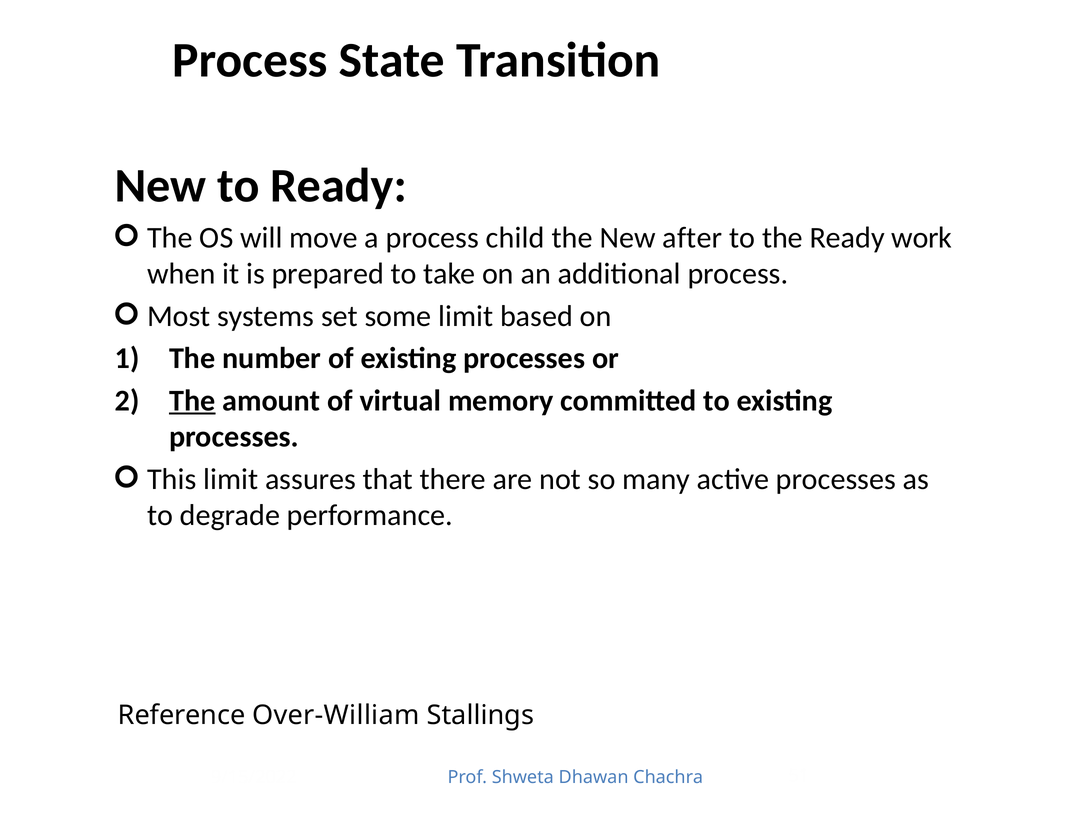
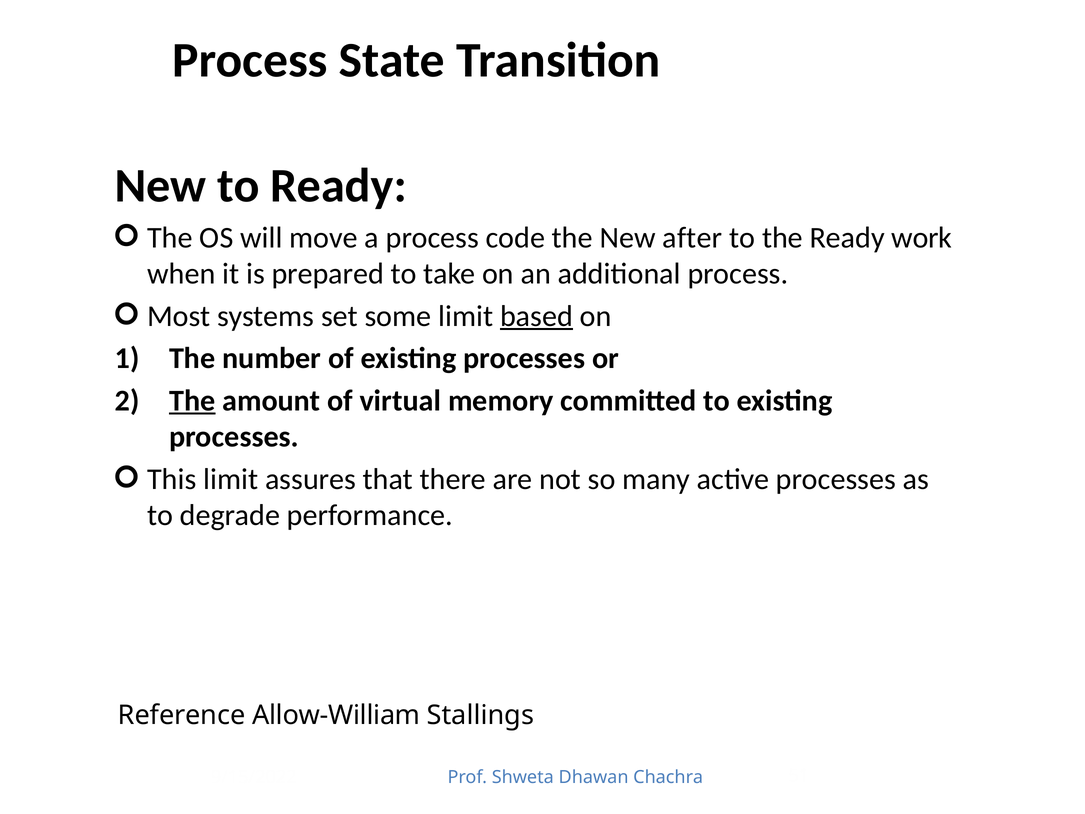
child: child -> code (515, 238)
based underline: none -> present (537, 316)
Over-William: Over-William -> Allow-William (336, 715)
